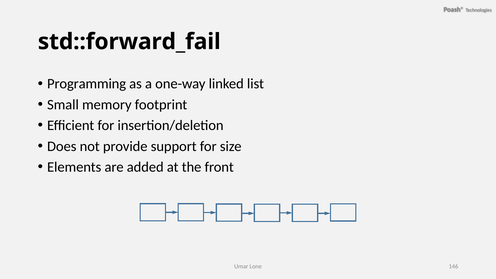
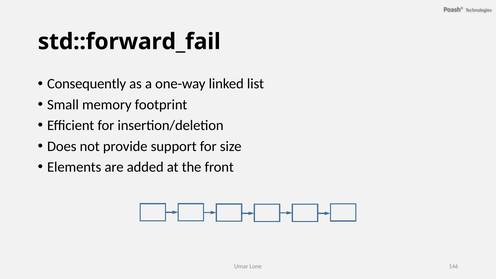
Programming: Programming -> Consequently (87, 84)
